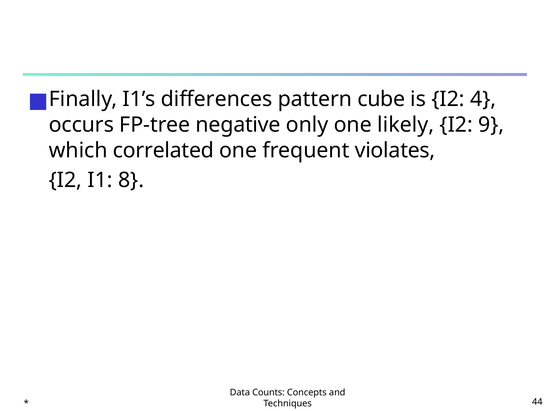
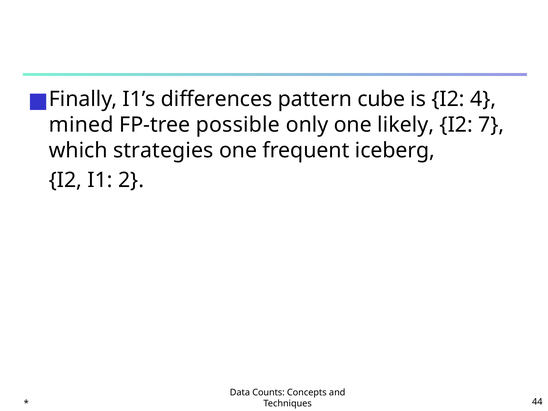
occurs: occurs -> mined (81, 125)
negative: negative -> possible (238, 125)
9: 9 -> 7 (491, 125)
correlated: correlated -> strategies (163, 150)
violates: violates -> iceberg (395, 150)
8: 8 -> 2 (131, 180)
